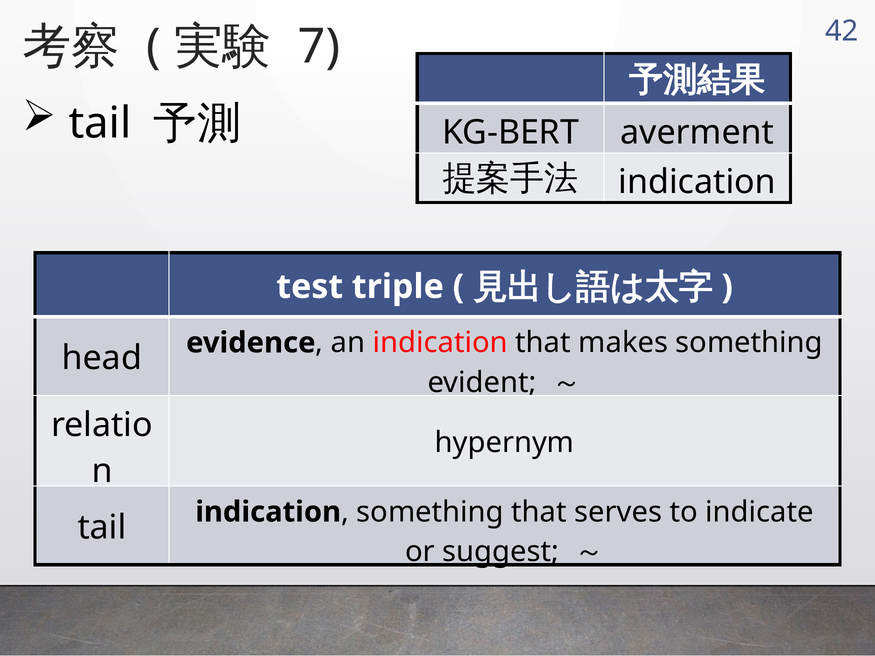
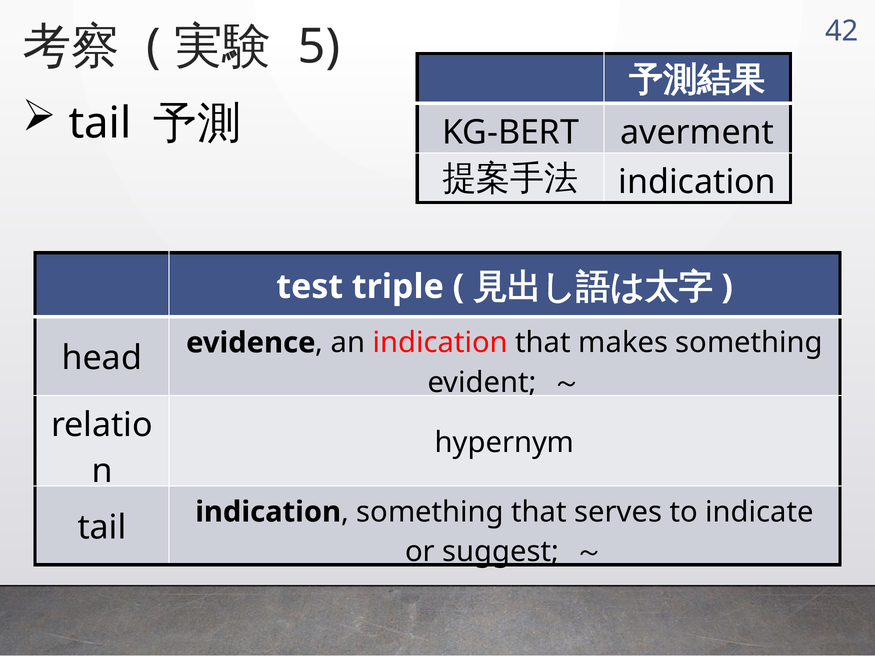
7: 7 -> 5 (319, 47)
